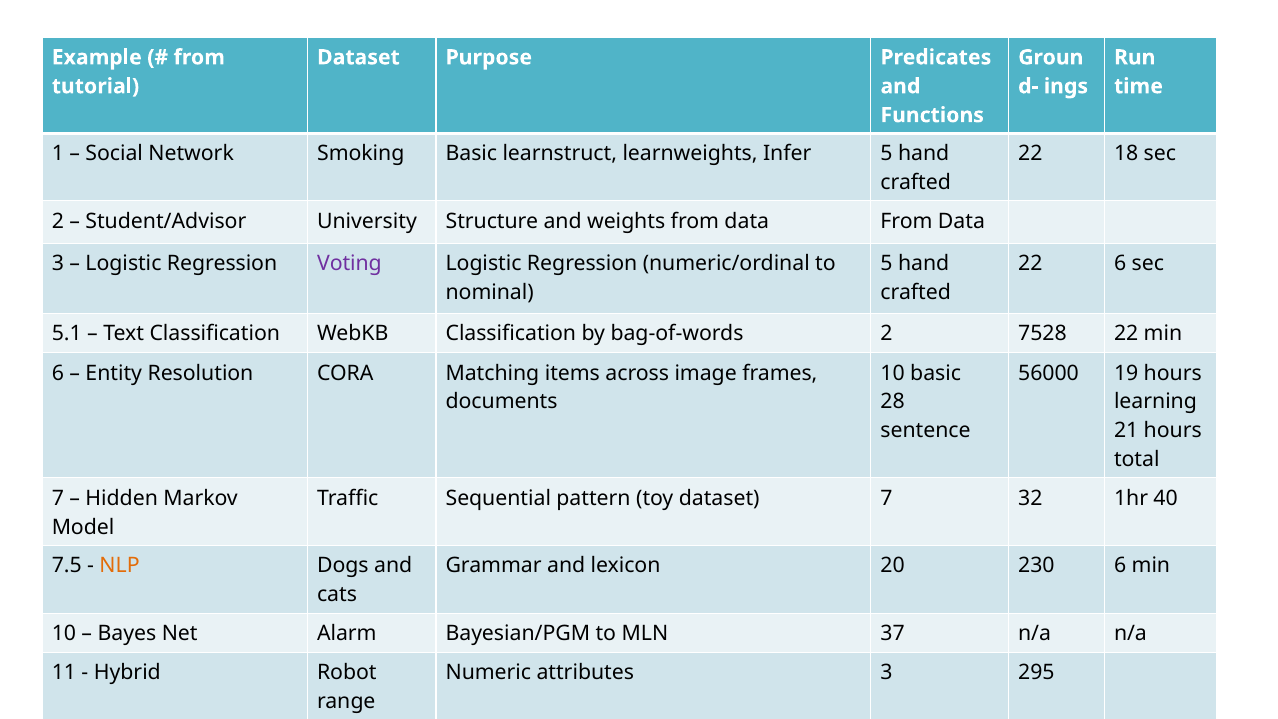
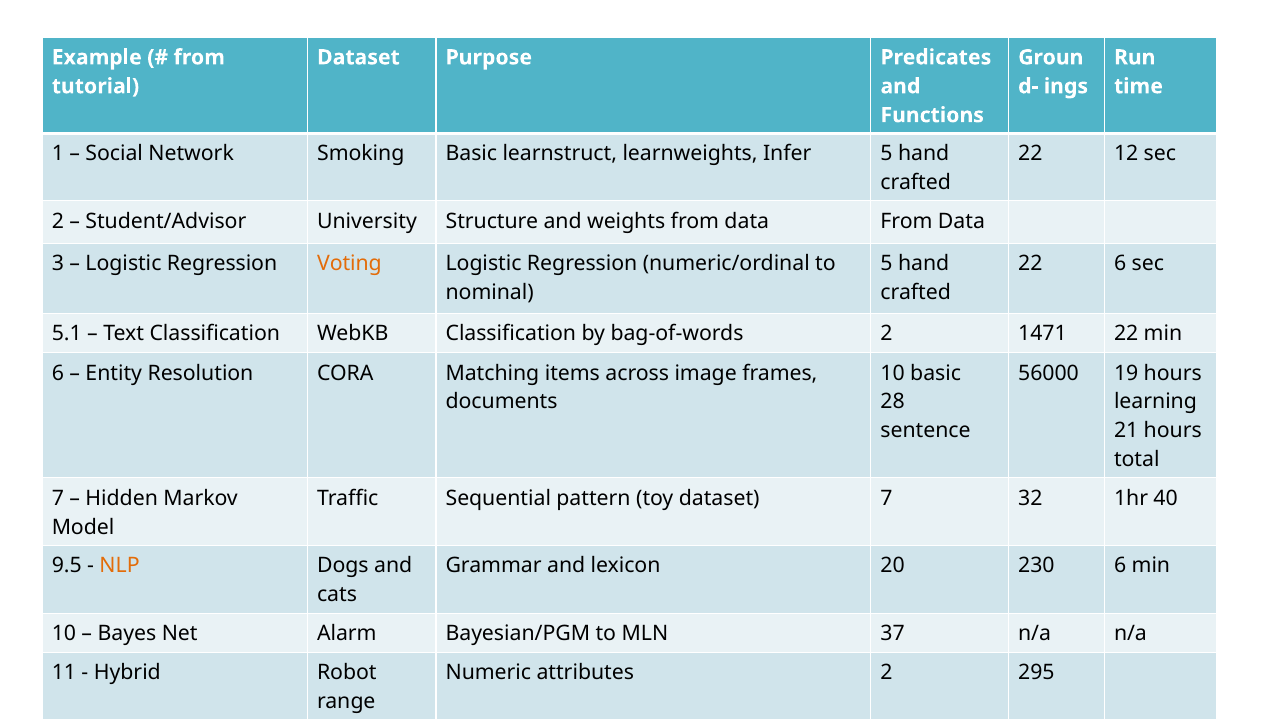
18: 18 -> 12 (1126, 154)
Voting colour: purple -> orange (349, 264)
7528: 7528 -> 1471 (1042, 334)
7.5: 7.5 -> 9.5 (67, 566)
attributes 3: 3 -> 2 (887, 673)
